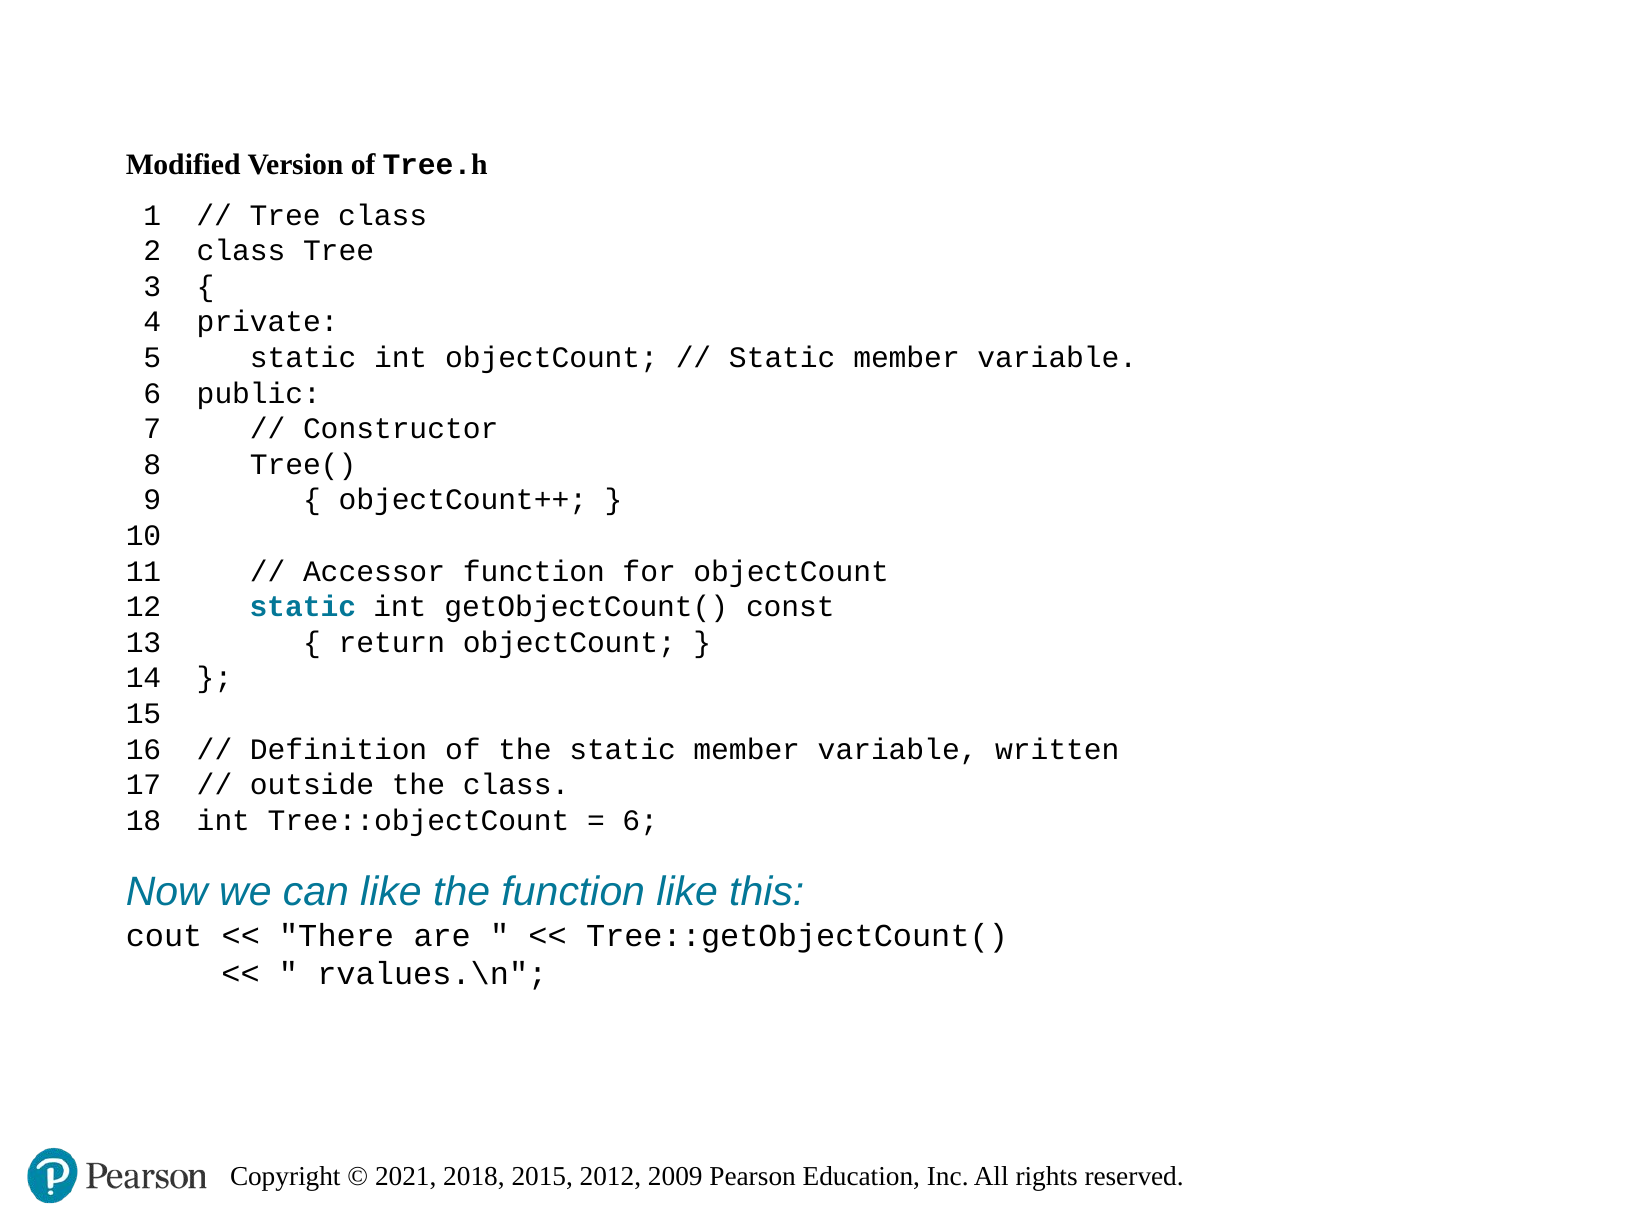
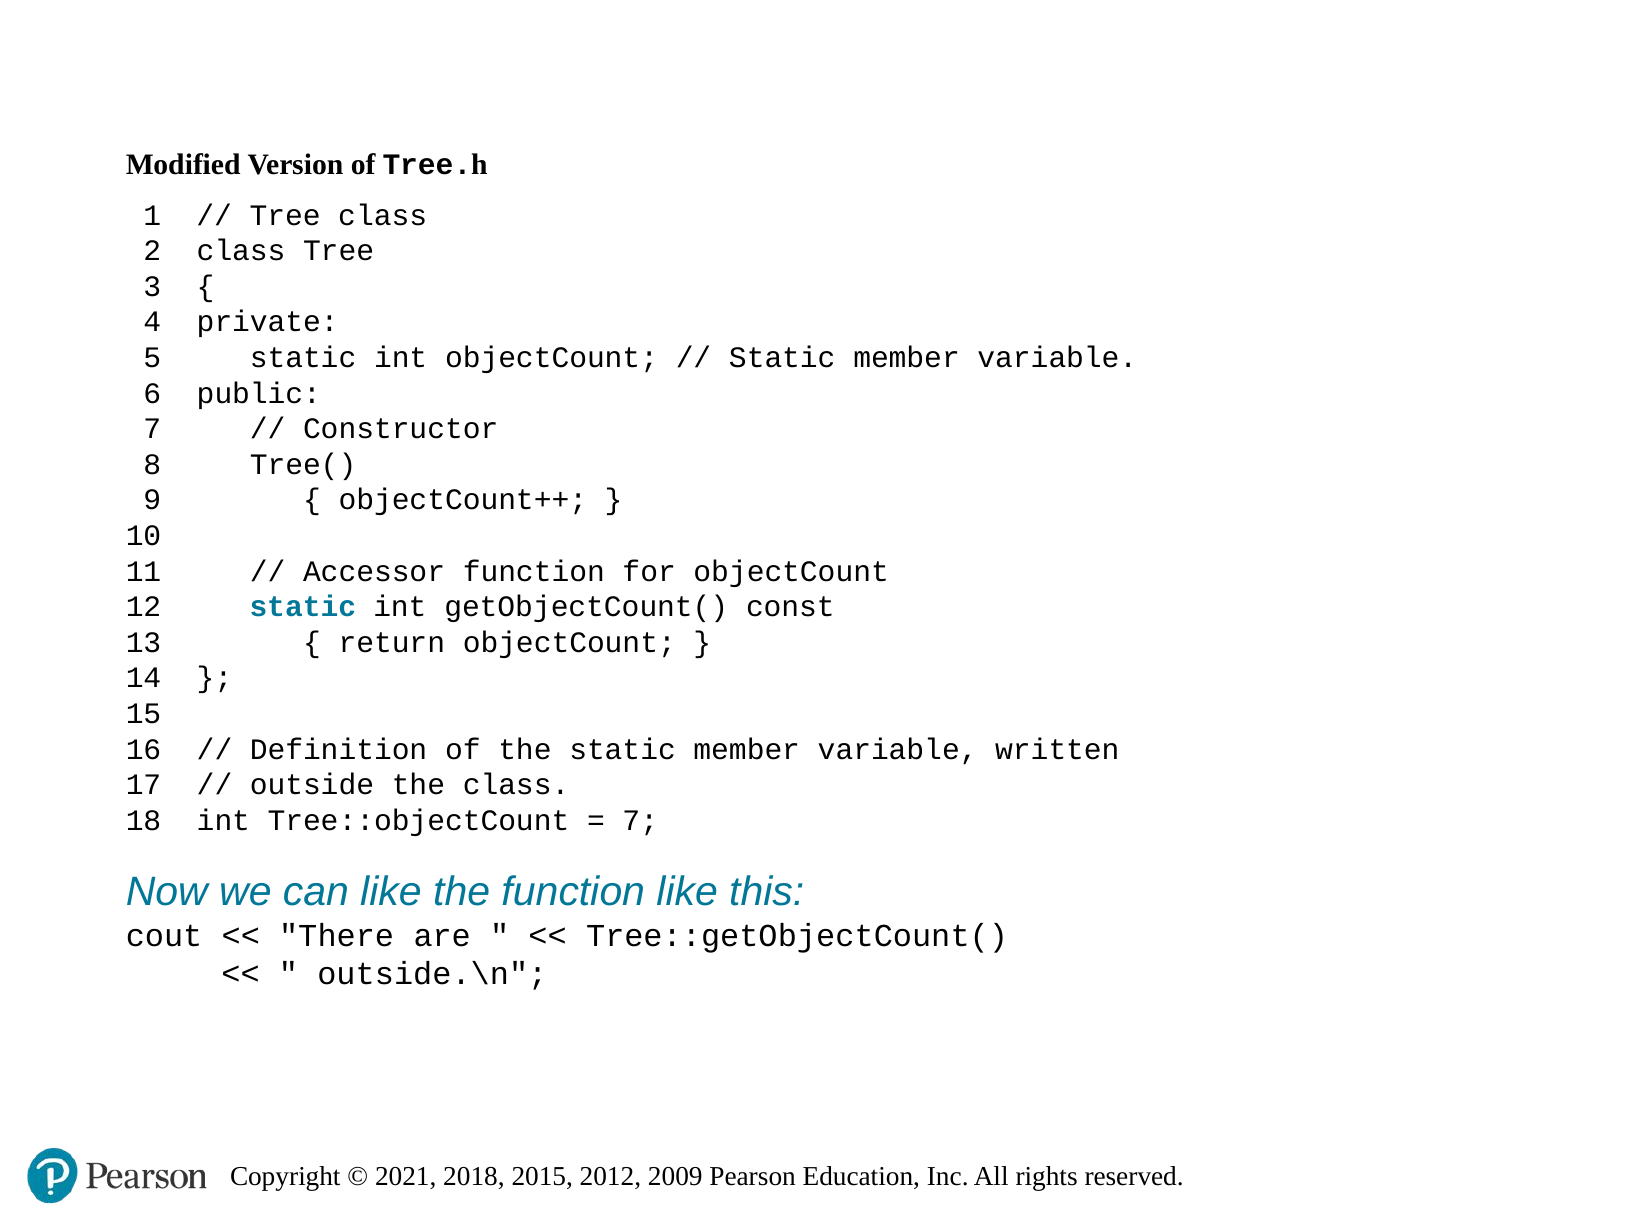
6: 6 -> 7 (640, 820)
rvalues.\n: rvalues.\n -> outside.\n (432, 974)
